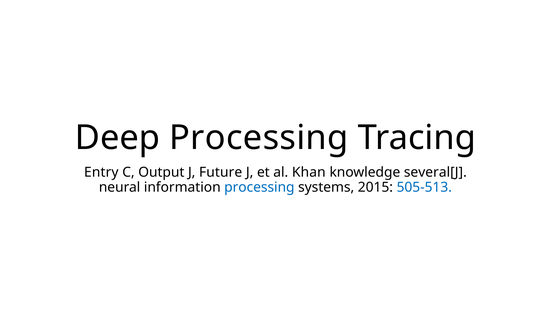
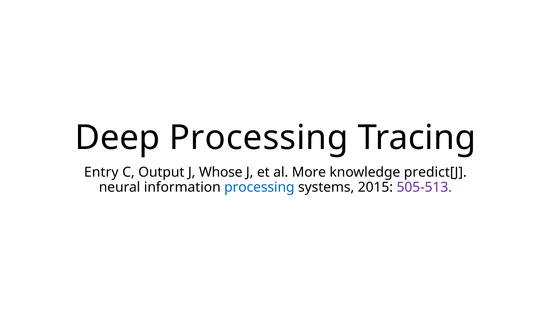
Future: Future -> Whose (221, 172)
Khan: Khan -> More (309, 172)
several[J: several[J -> predict[J (435, 172)
505-513 colour: blue -> purple (424, 187)
